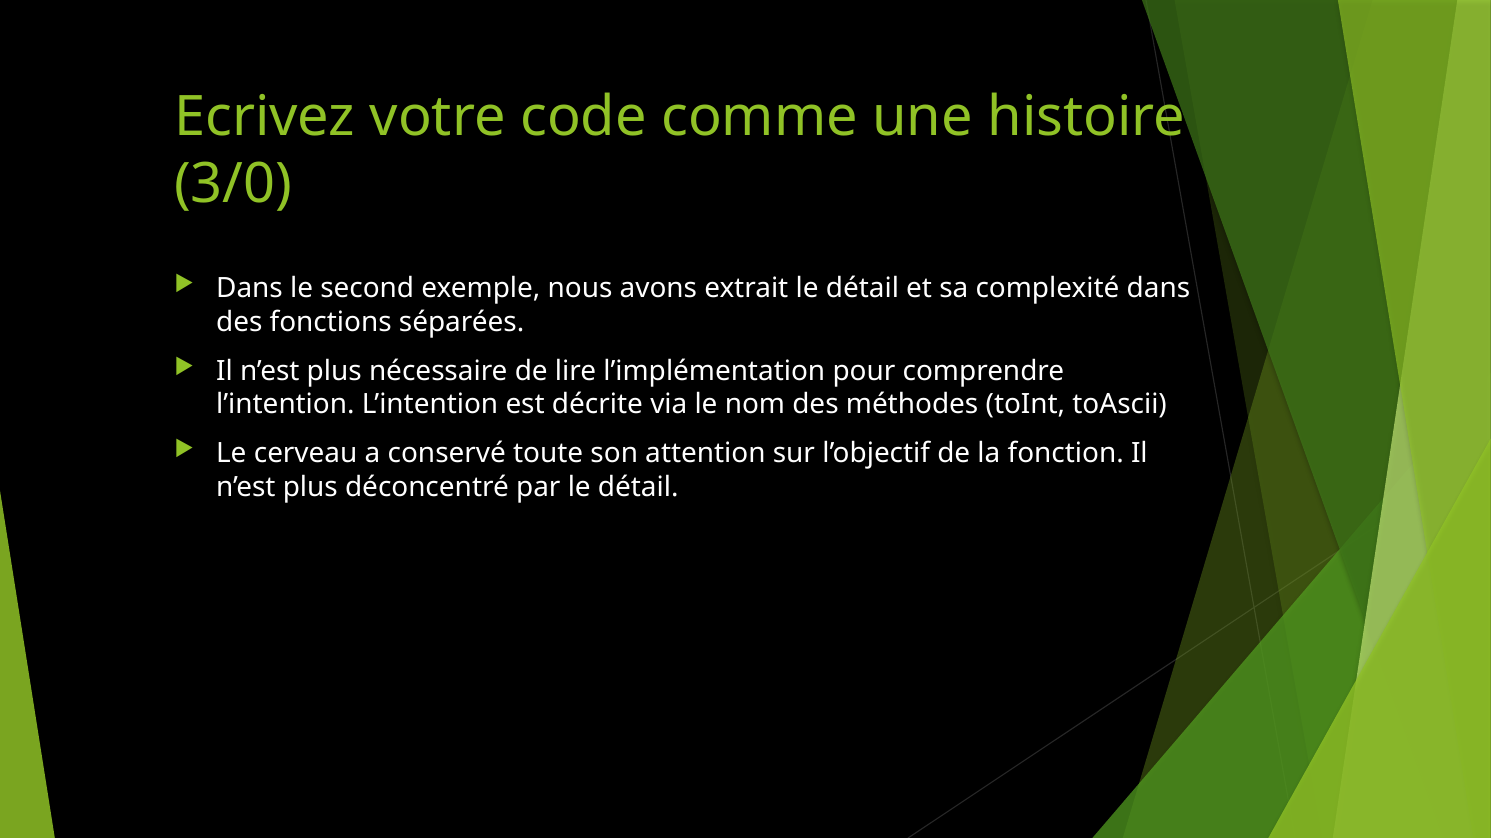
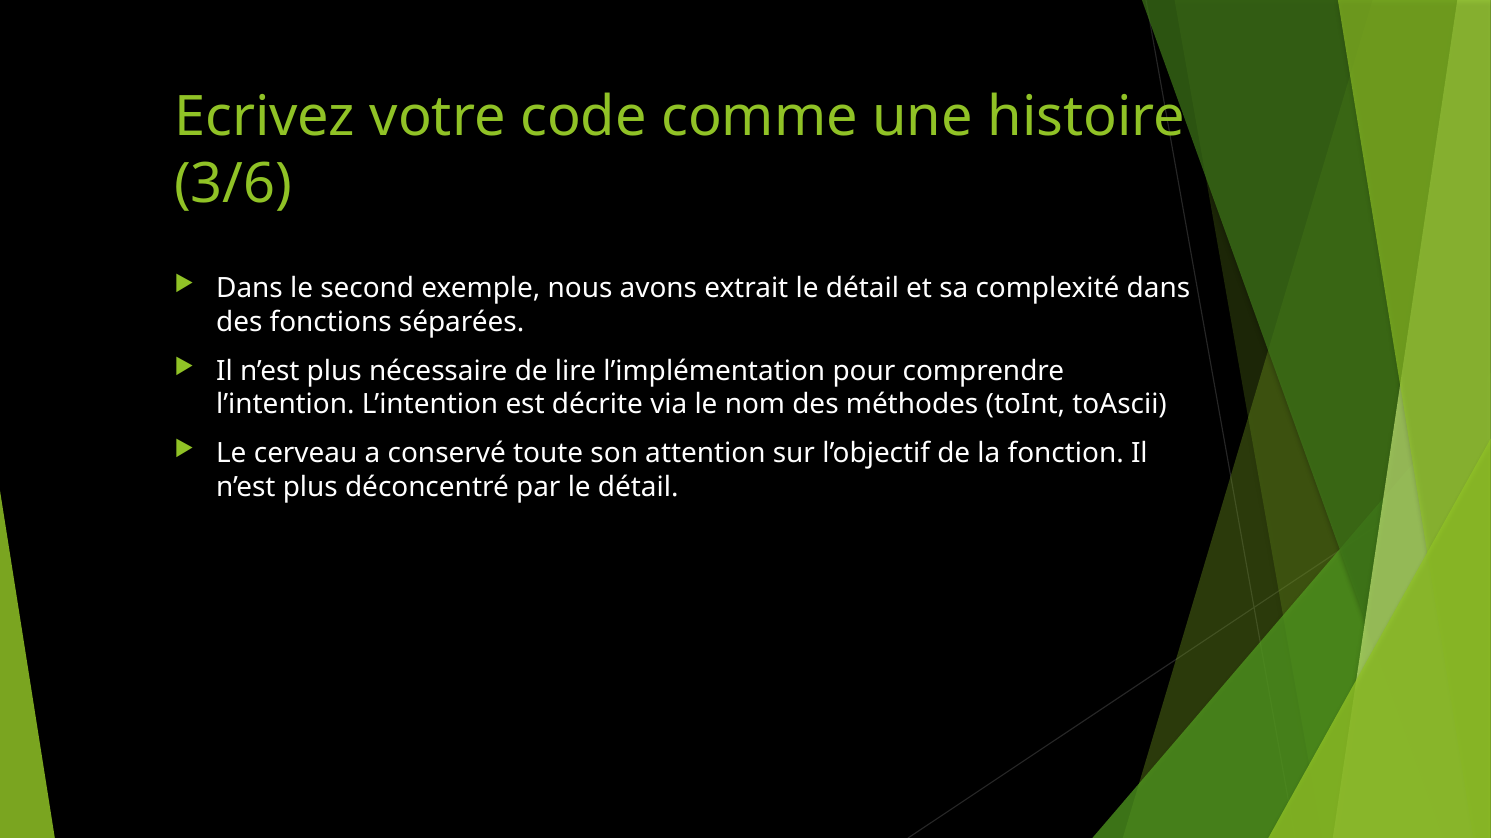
3/0: 3/0 -> 3/6 (233, 185)
